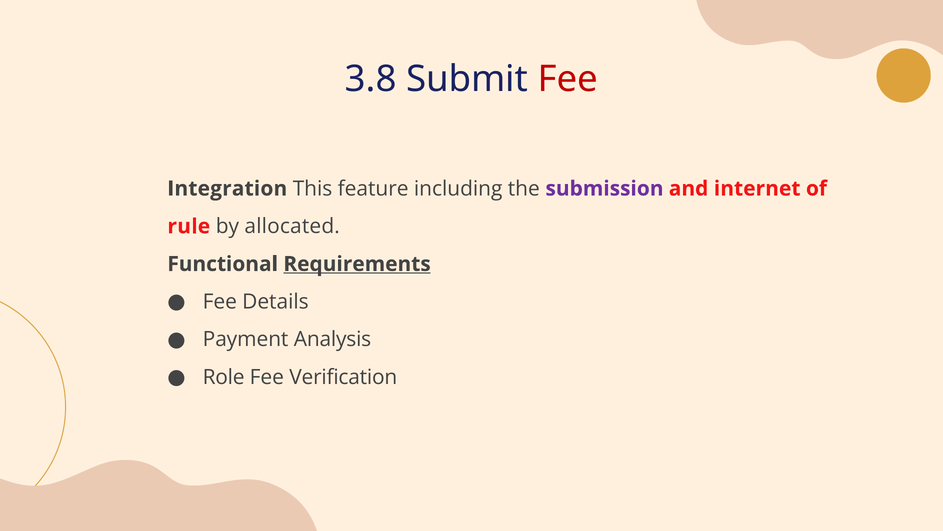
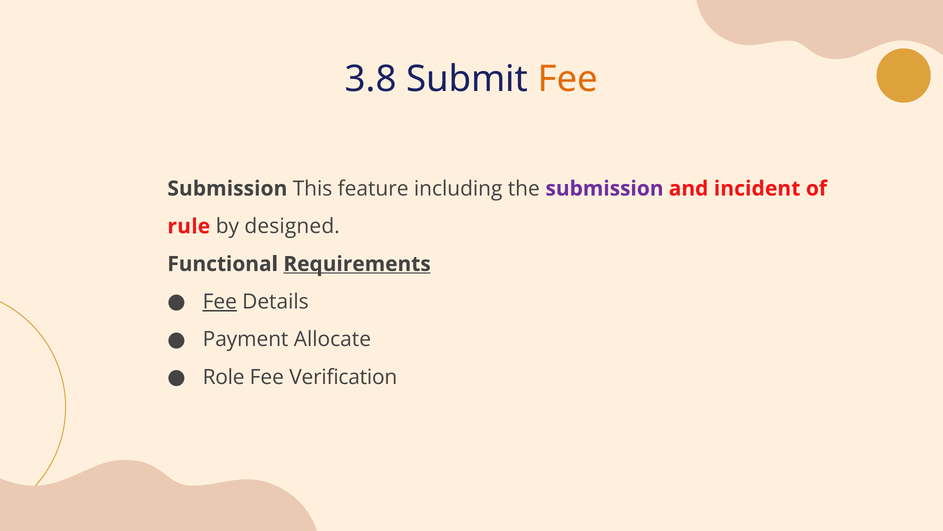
Fee colour: red -> orange (568, 79)
Integration: Integration -> Submission (227, 188)
internet: internet -> incident (757, 188)
allocated: allocated -> designed (292, 226)
Fee underline: none -> present (220, 301)
Analysis: Analysis -> Allocate (332, 339)
